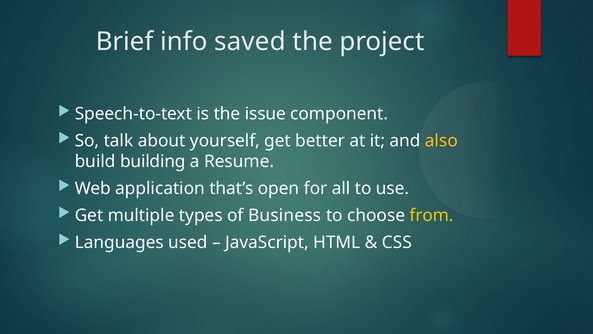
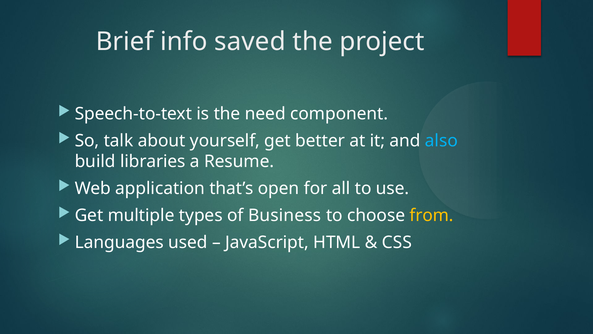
issue: issue -> need (265, 114)
also colour: yellow -> light blue (441, 141)
building: building -> libraries (153, 161)
